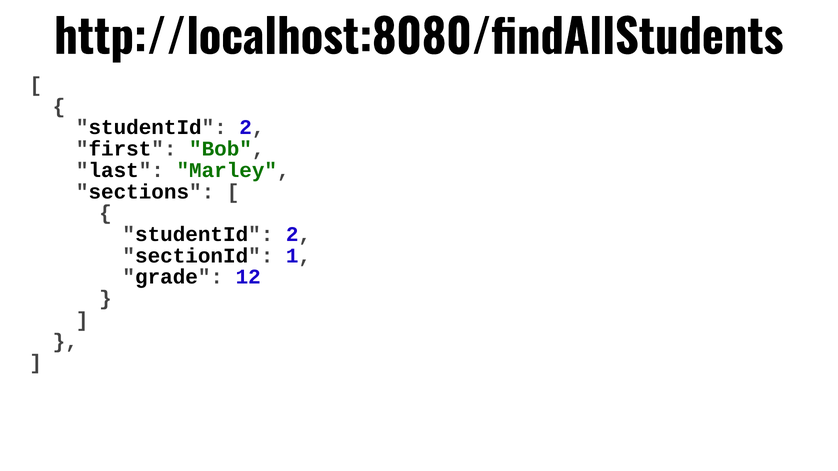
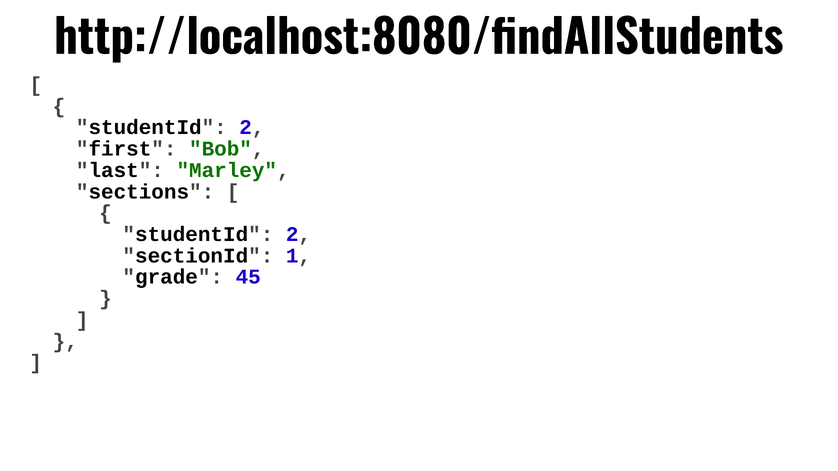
12: 12 -> 45 (248, 277)
